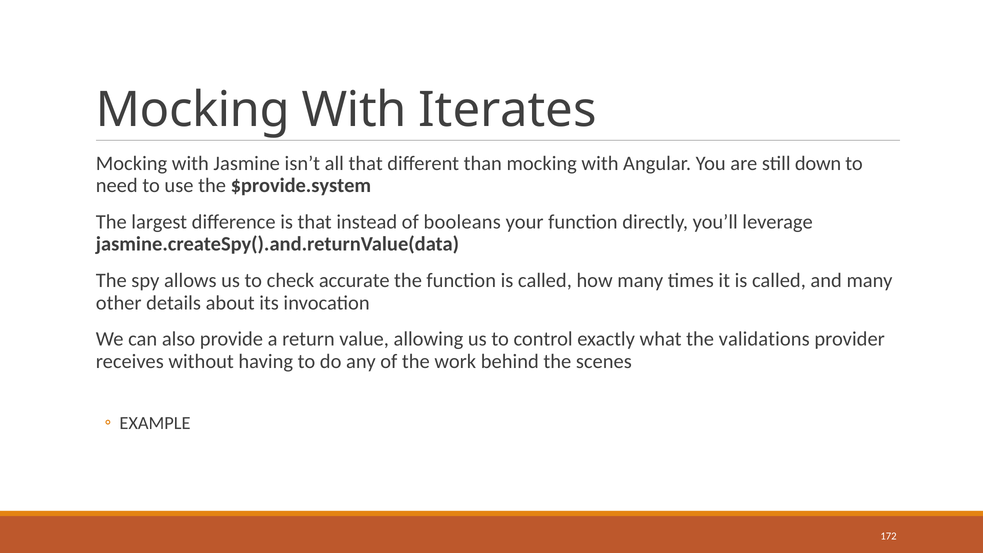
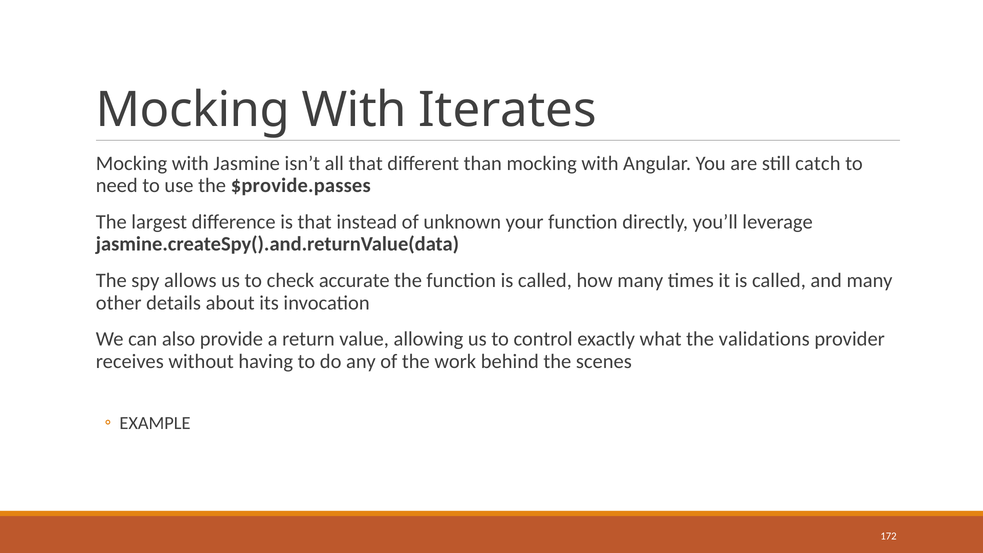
down: down -> catch (818, 163)
$provide.system: $provide.system -> $provide.passes (301, 186)
booleans: booleans -> unknown (462, 222)
